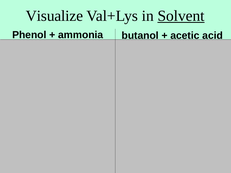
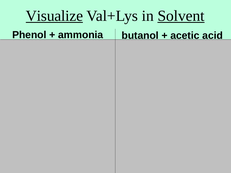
Visualize underline: none -> present (54, 16)
